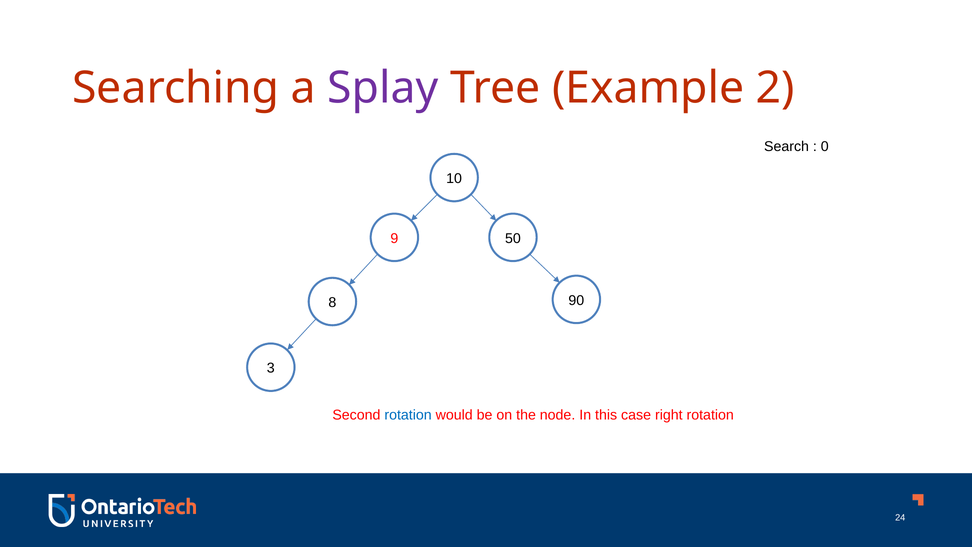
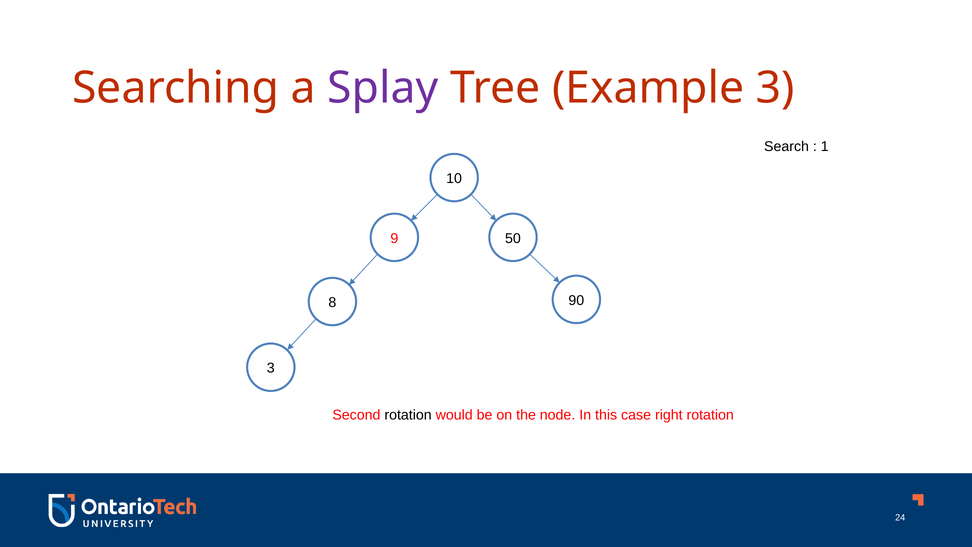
Example 2: 2 -> 3 (775, 88)
0: 0 -> 1 (825, 146)
rotation colour: blue -> black (408, 415)
